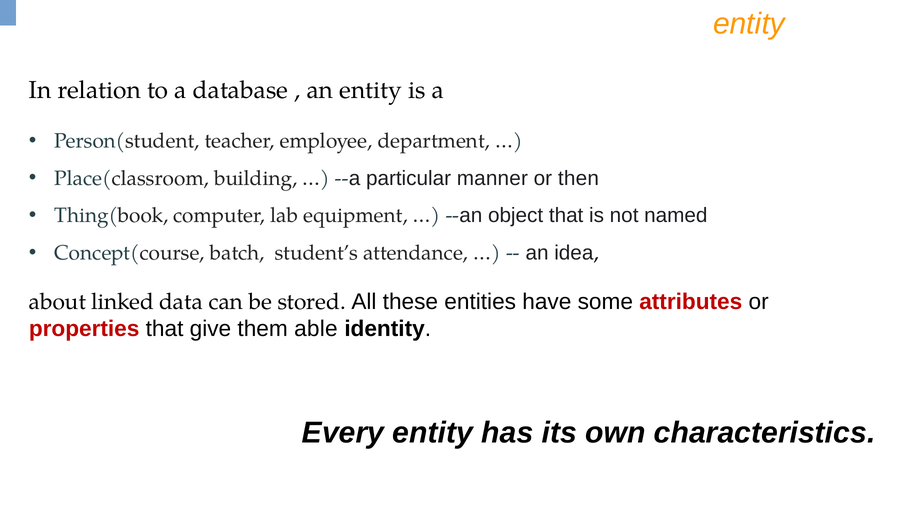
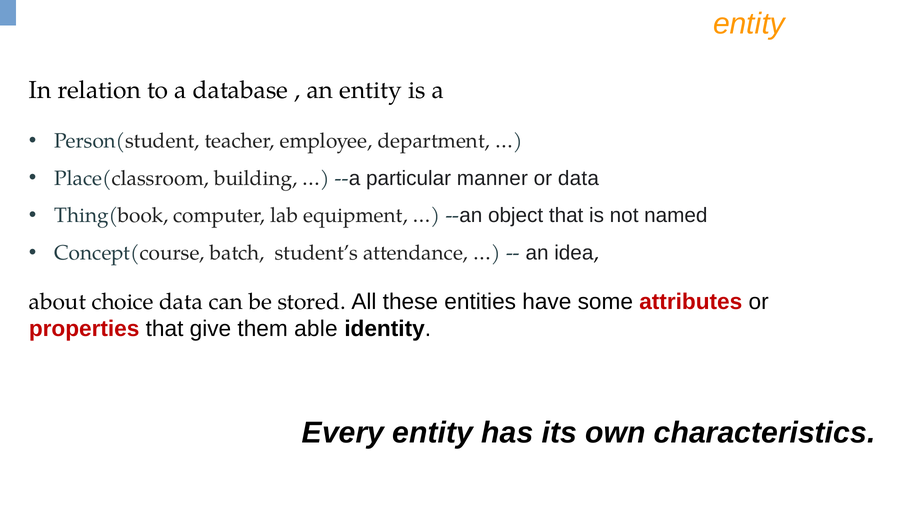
or then: then -> data (578, 178)
linked: linked -> choice (123, 302)
